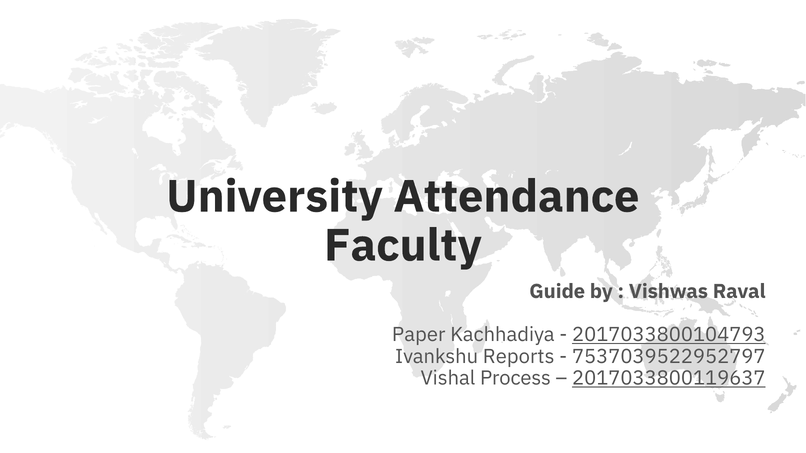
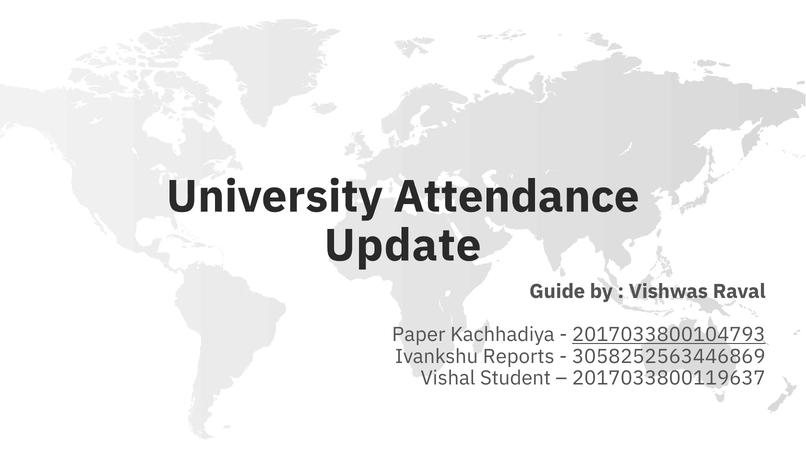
Faculty: Faculty -> Update (403, 246)
7537039522952797: 7537039522952797 -> 3058252563446869 (669, 357)
Process: Process -> Student (515, 379)
2017033800119637 underline: present -> none (669, 379)
